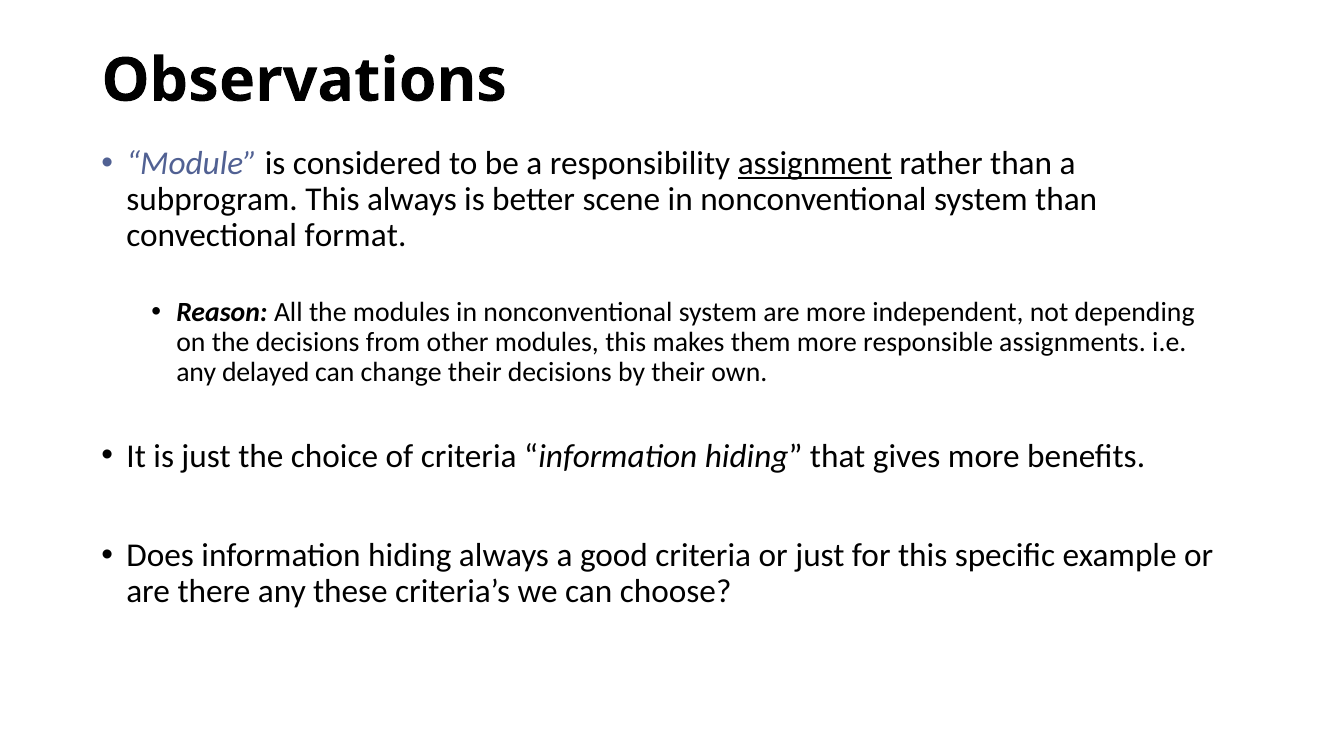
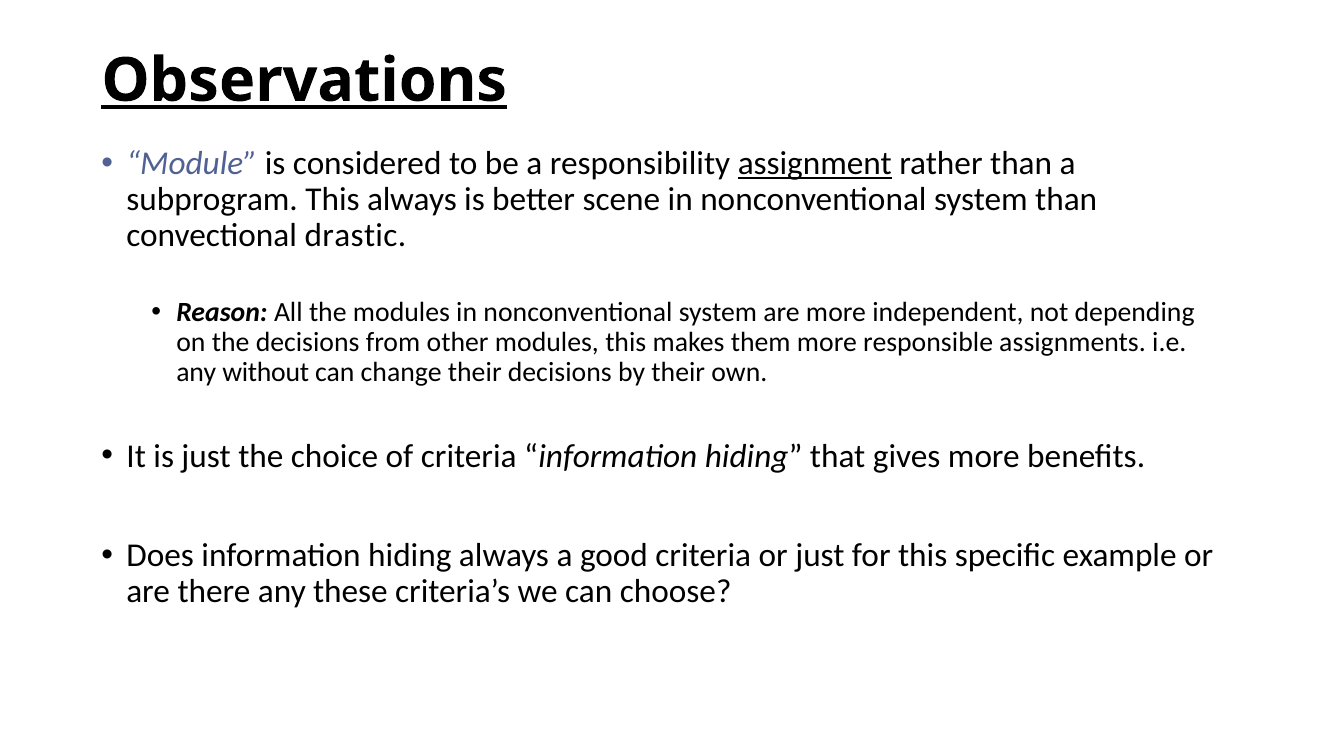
Observations underline: none -> present (304, 81)
format: format -> drastic (355, 236)
delayed: delayed -> without (266, 372)
